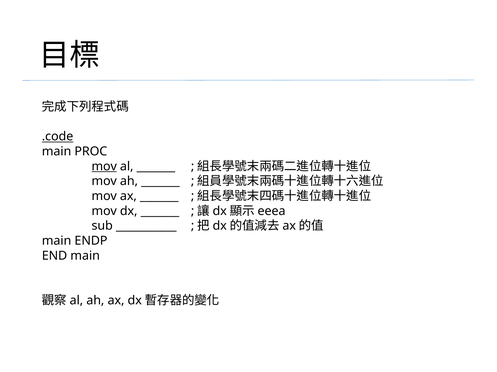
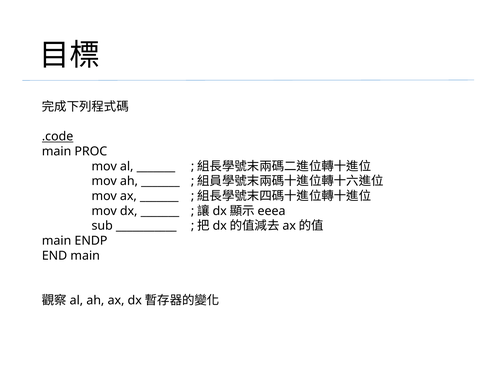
mov underline: present -> none (104, 167)
